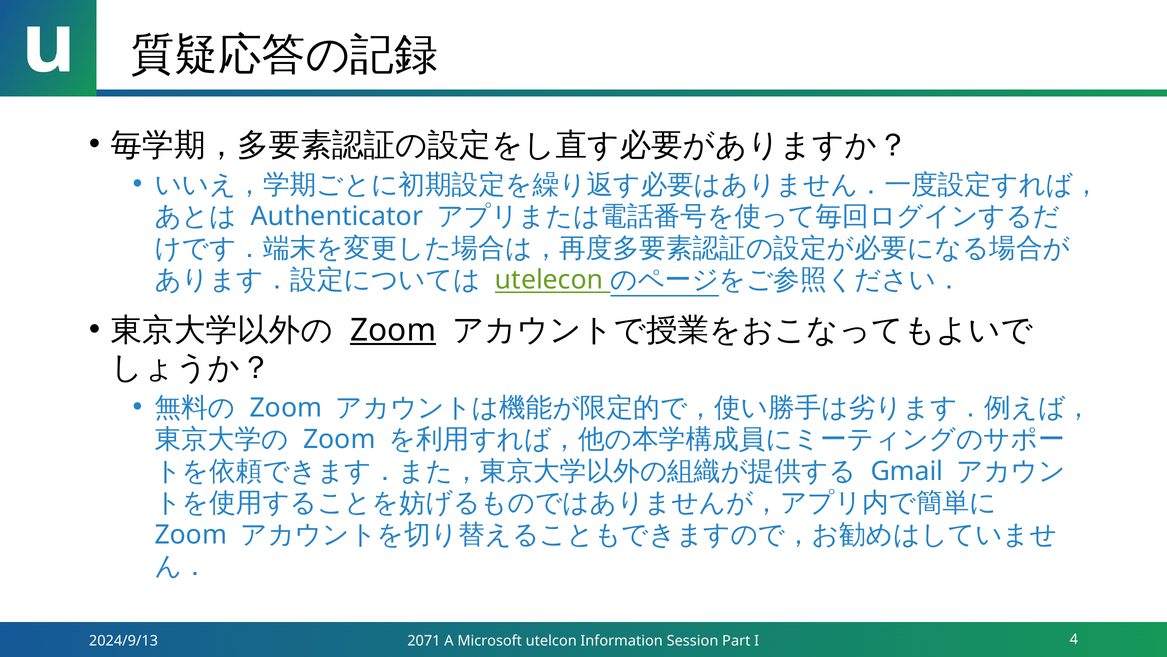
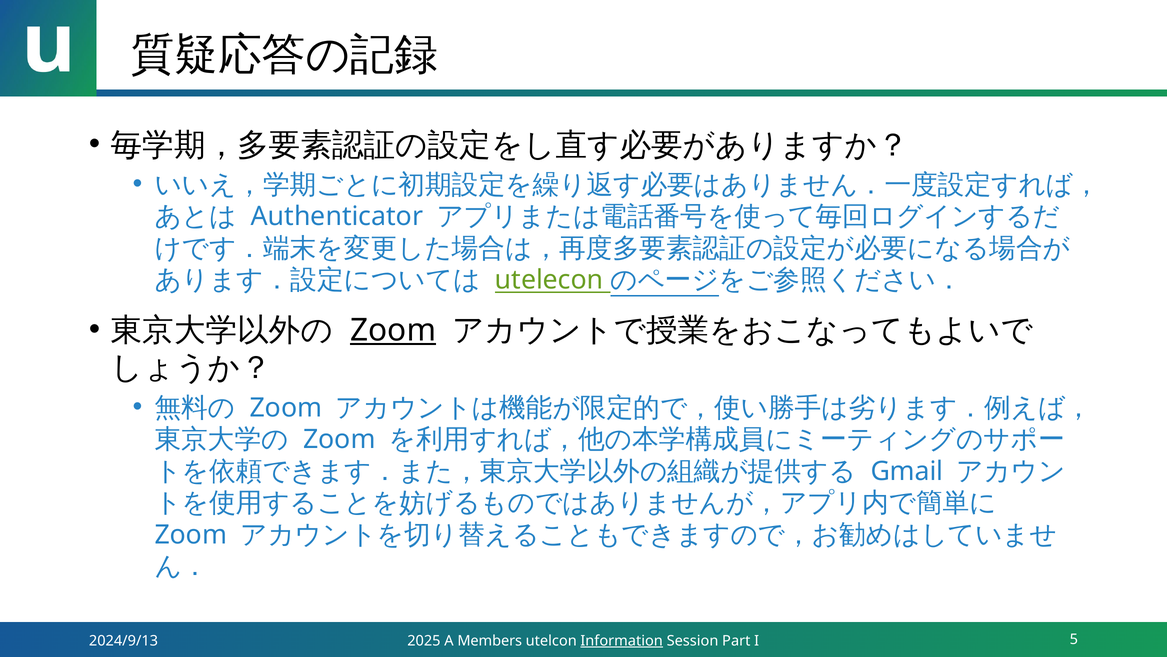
2071: 2071 -> 2025 (424, 640)
Microsoft: Microsoft -> Members (490, 640)
Information underline: none -> present (622, 640)
4: 4 -> 5 (1074, 639)
